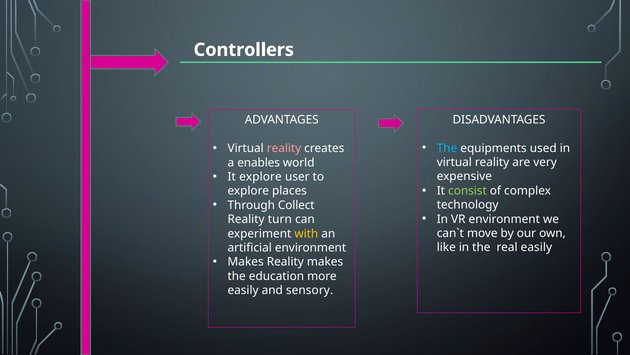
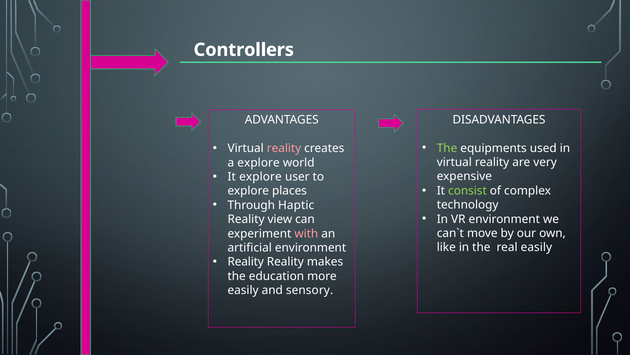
The colour: light blue -> light green (447, 148)
a enables: enables -> explore (259, 162)
Collect: Collect -> Haptic (296, 205)
turn: turn -> view (280, 219)
with colour: yellow -> pink (306, 233)
Makes: Makes -> Reality (246, 262)
